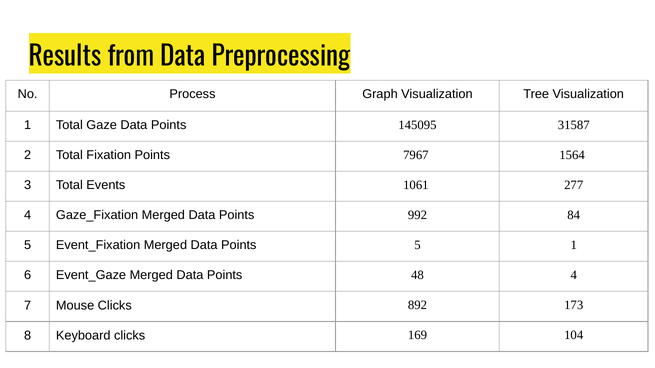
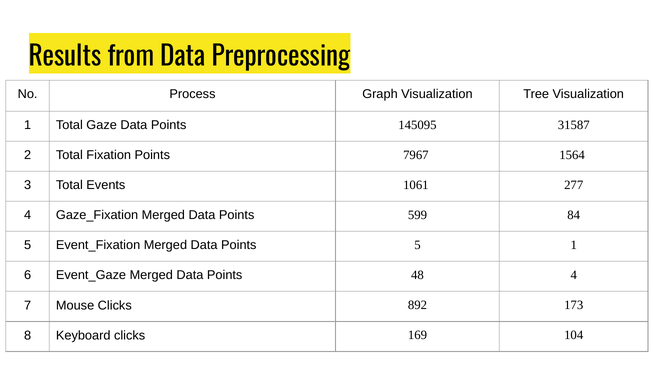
992: 992 -> 599 (417, 215)
